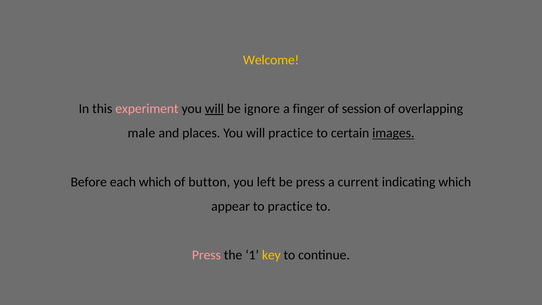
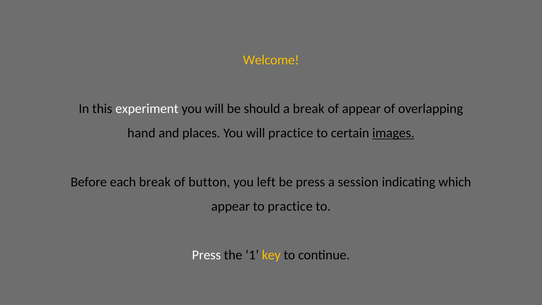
experiment colour: pink -> white (147, 109)
will underline: present -> none (214, 109)
ignore: ignore -> should (262, 109)
a finger: finger -> break (309, 109)
of session: session -> appear (361, 109)
male: male -> hand (141, 133)
each which: which -> break (155, 182)
current: current -> session (358, 182)
Press colour: pink -> white (206, 255)
